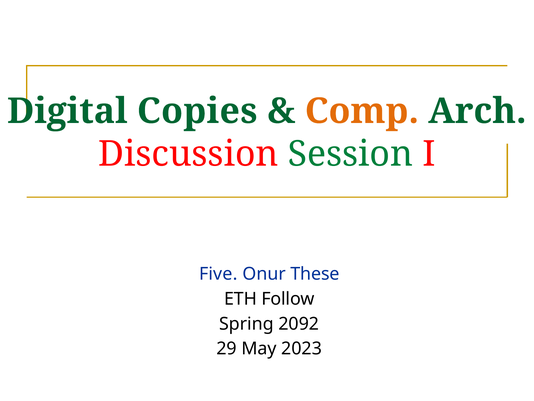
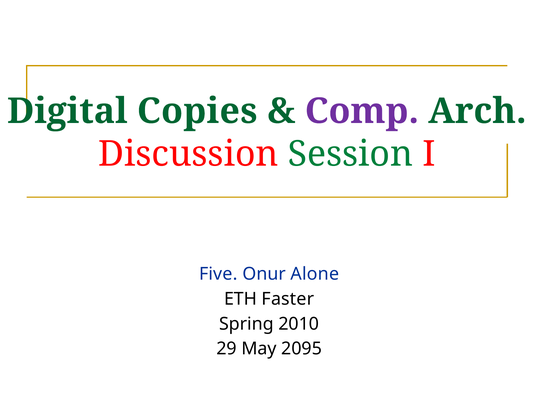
Comp colour: orange -> purple (362, 111)
These: These -> Alone (315, 274)
Follow: Follow -> Faster (288, 298)
2092: 2092 -> 2010 (299, 323)
2023: 2023 -> 2095 (302, 348)
